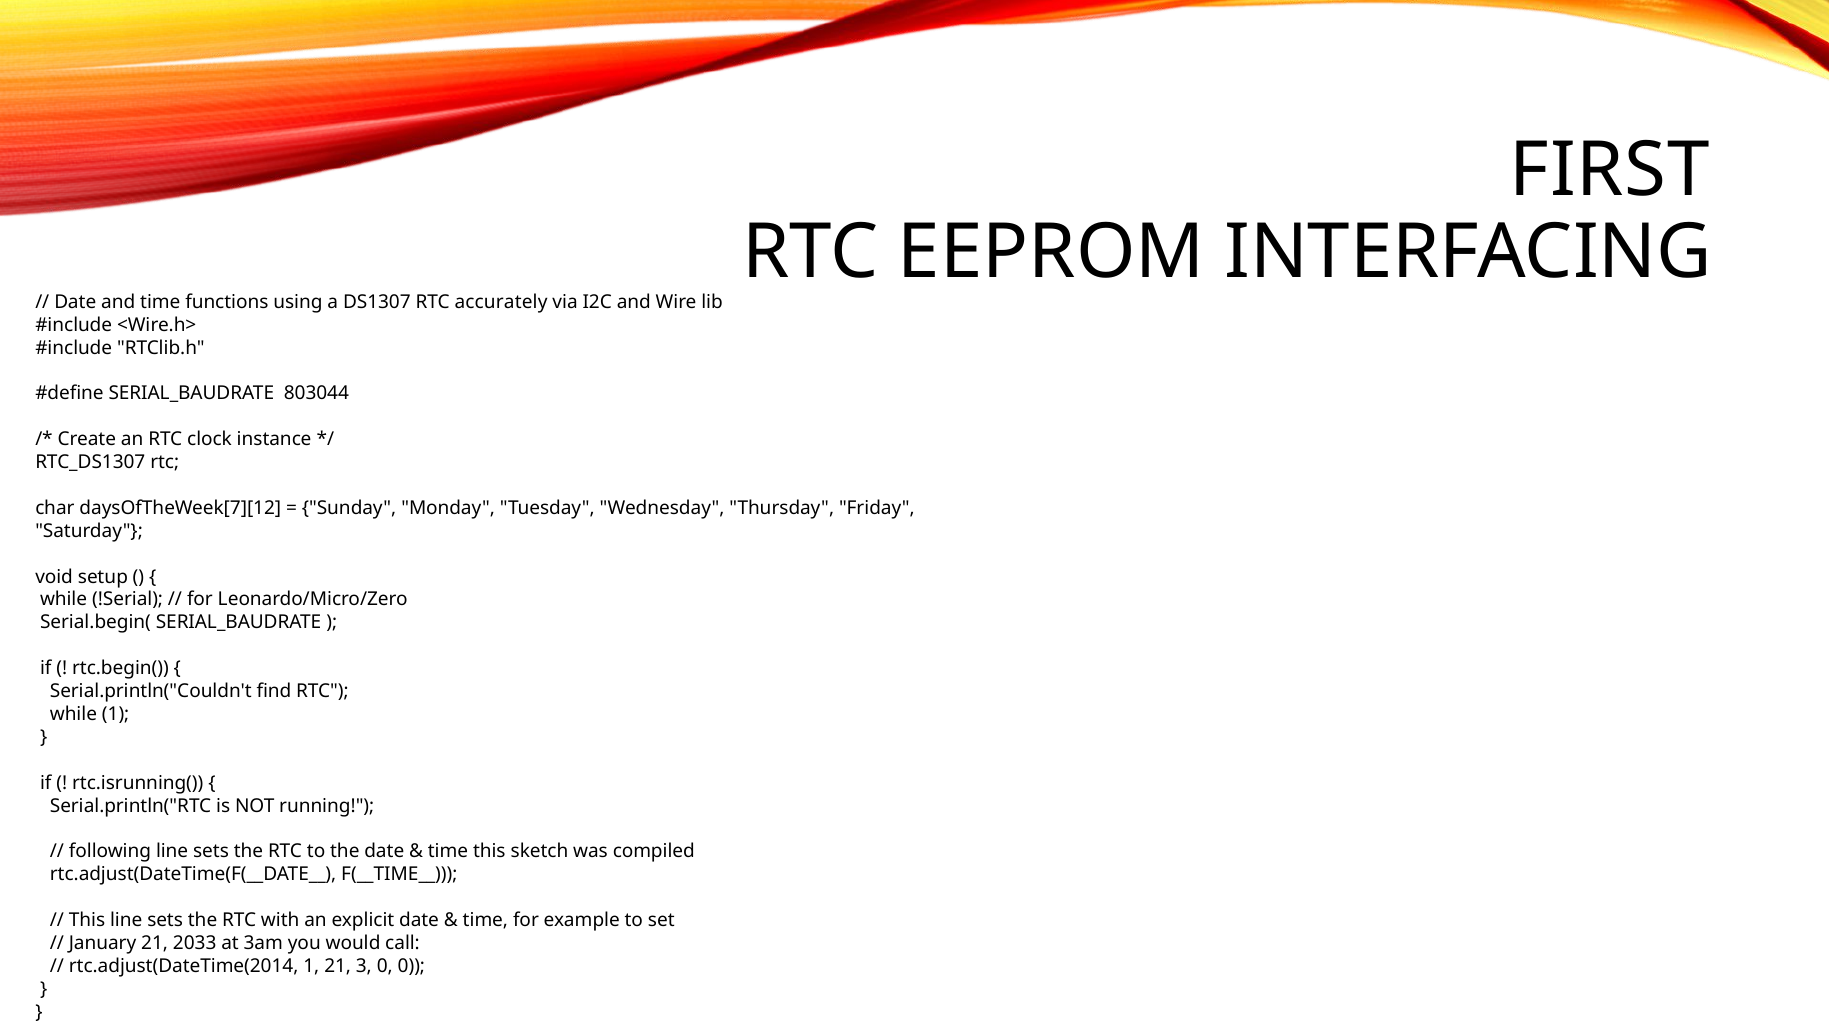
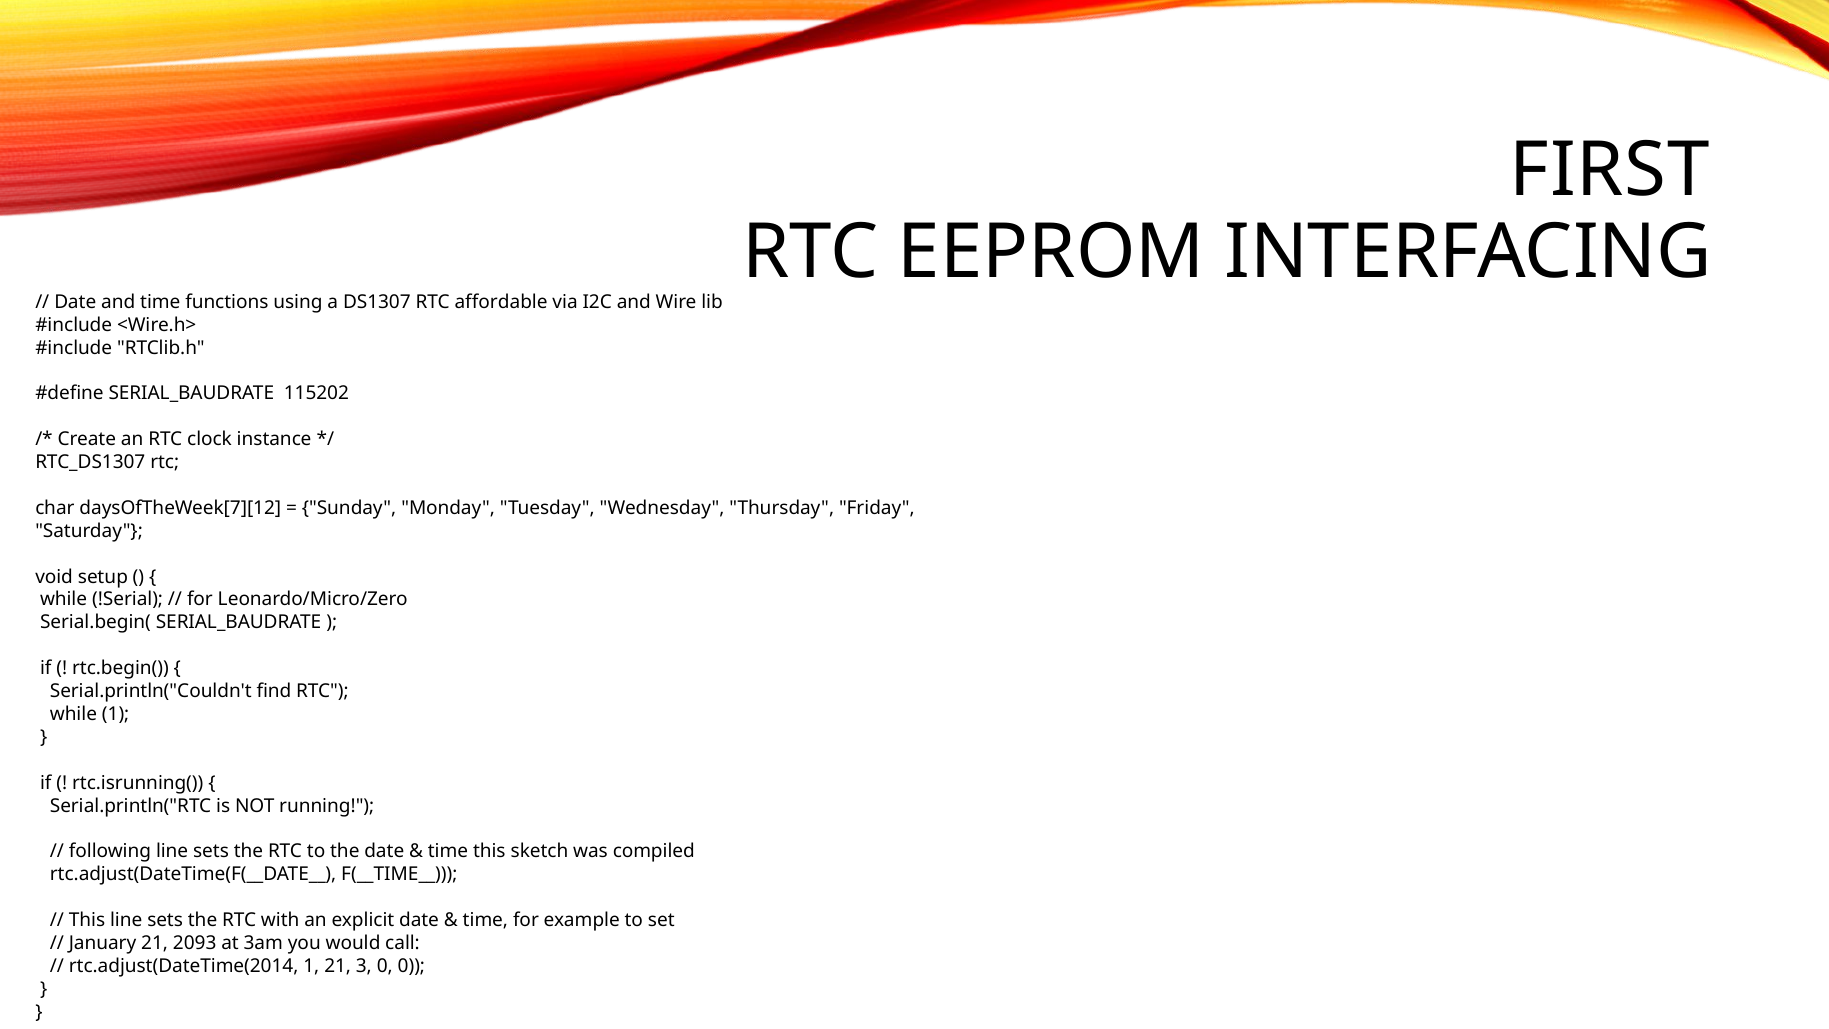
accurately: accurately -> affordable (501, 302)
803044: 803044 -> 115202 (316, 393)
2033: 2033 -> 2093 (195, 943)
